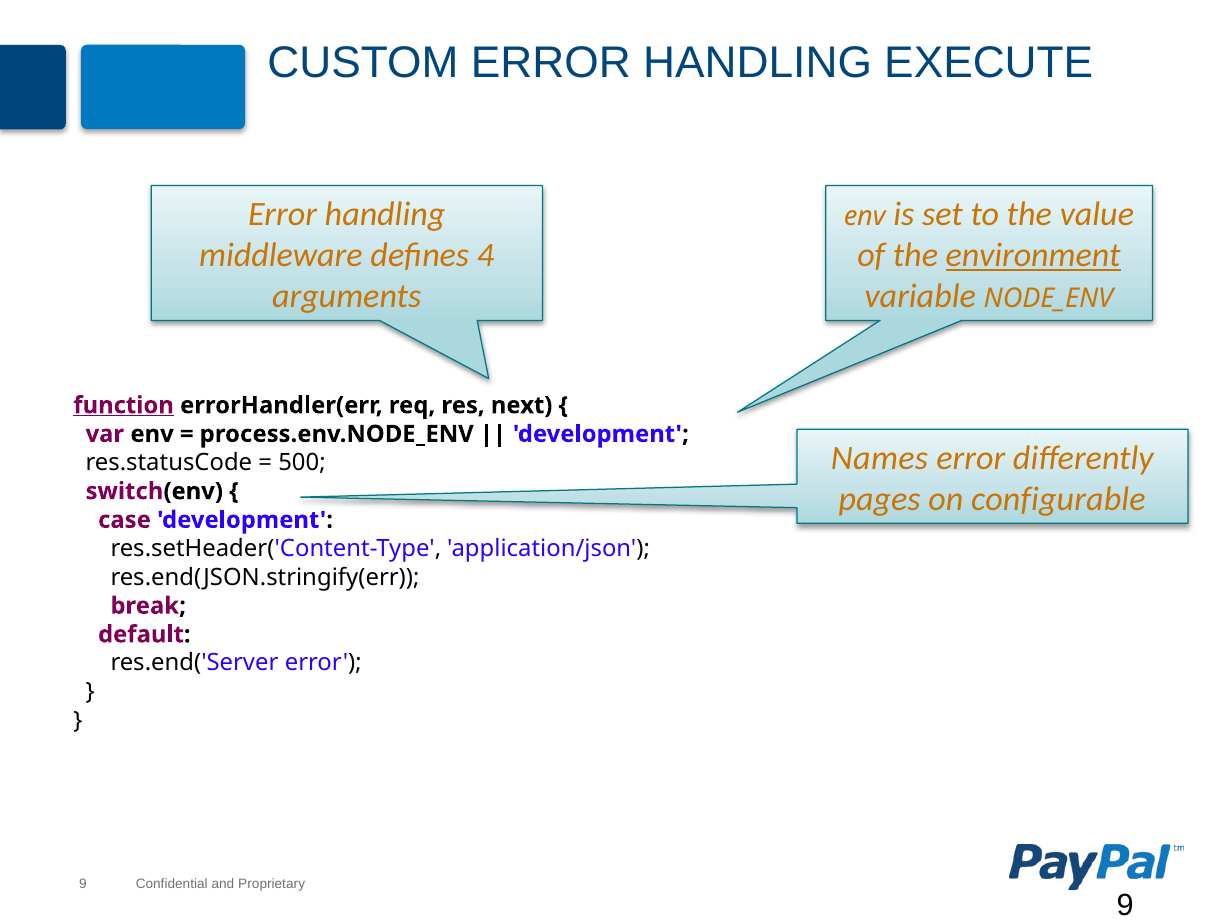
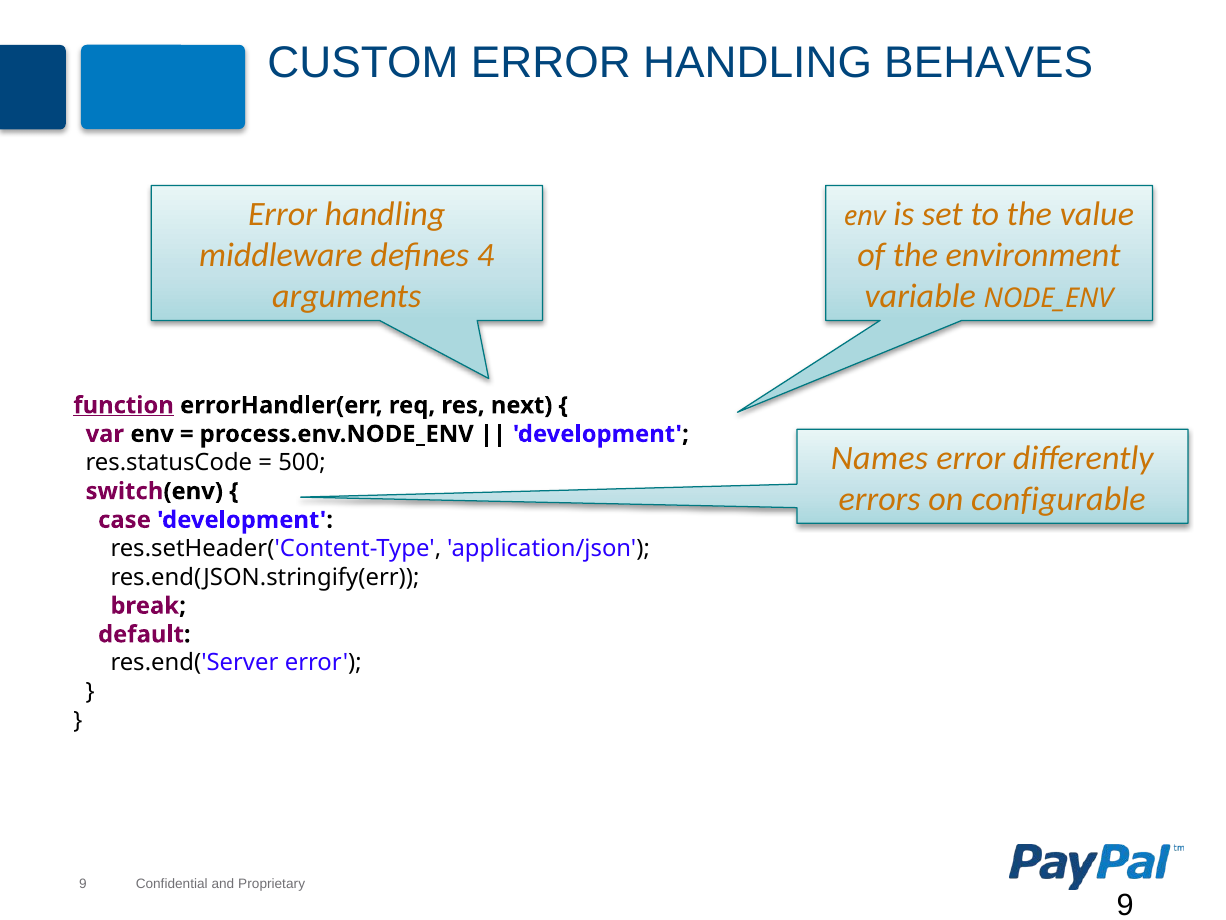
EXECUTE: EXECUTE -> BEHAVES (989, 63)
environment underline: present -> none (1033, 255)
pages: pages -> errors (880, 499)
